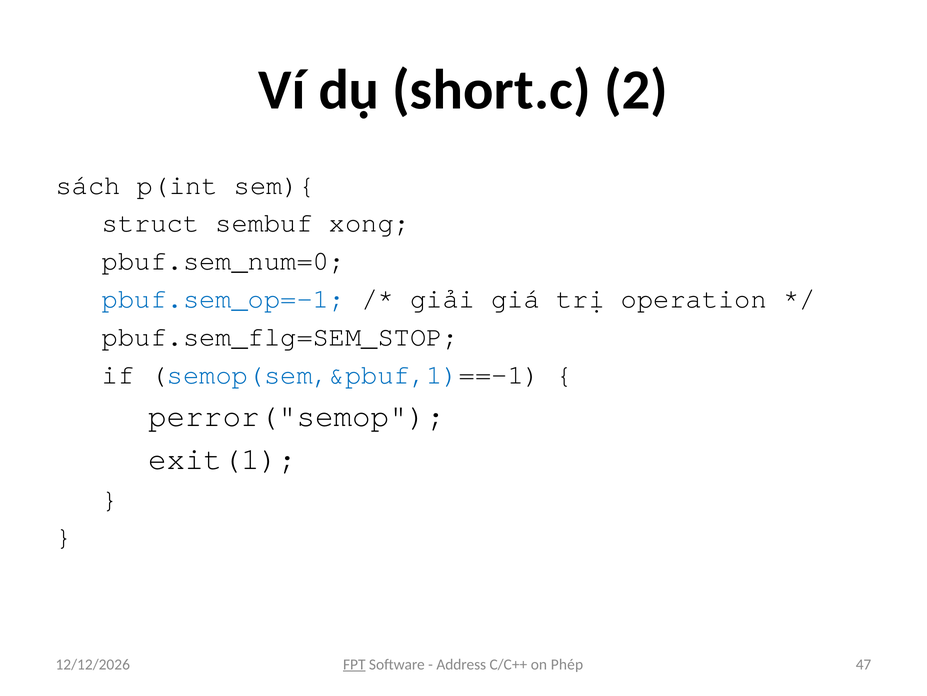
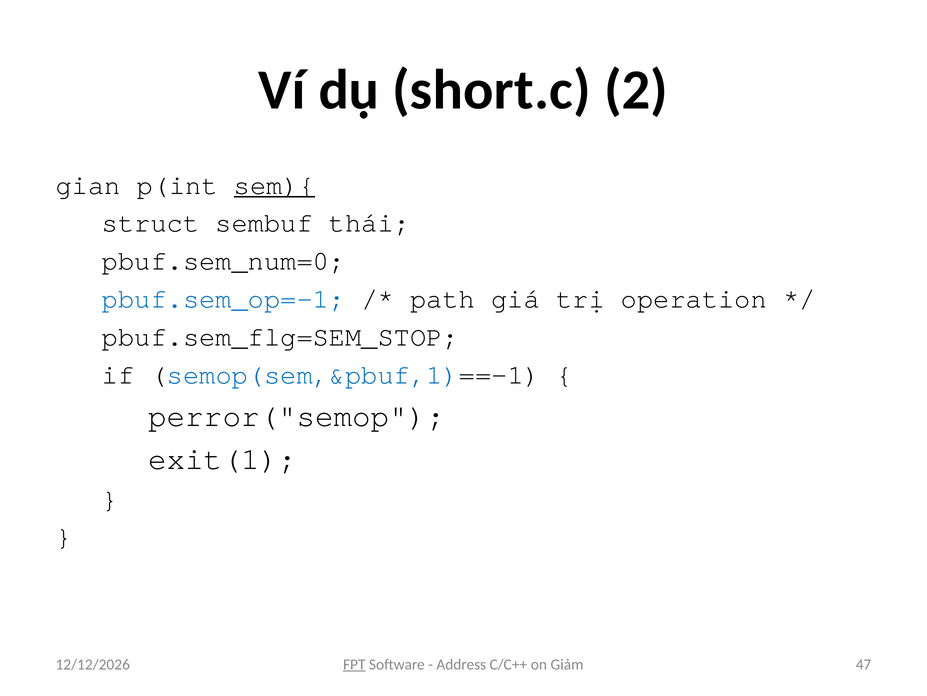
sách: sách -> gian (88, 185)
sem){ underline: none -> present (275, 185)
xong: xong -> thái (369, 223)
giải: giải -> path (443, 299)
Phép: Phép -> Giảm (567, 664)
